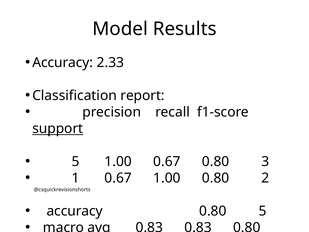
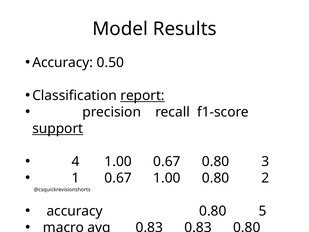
2.33: 2.33 -> 0.50 (110, 63)
report underline: none -> present (143, 96)
5: 5 -> 4 (76, 161)
